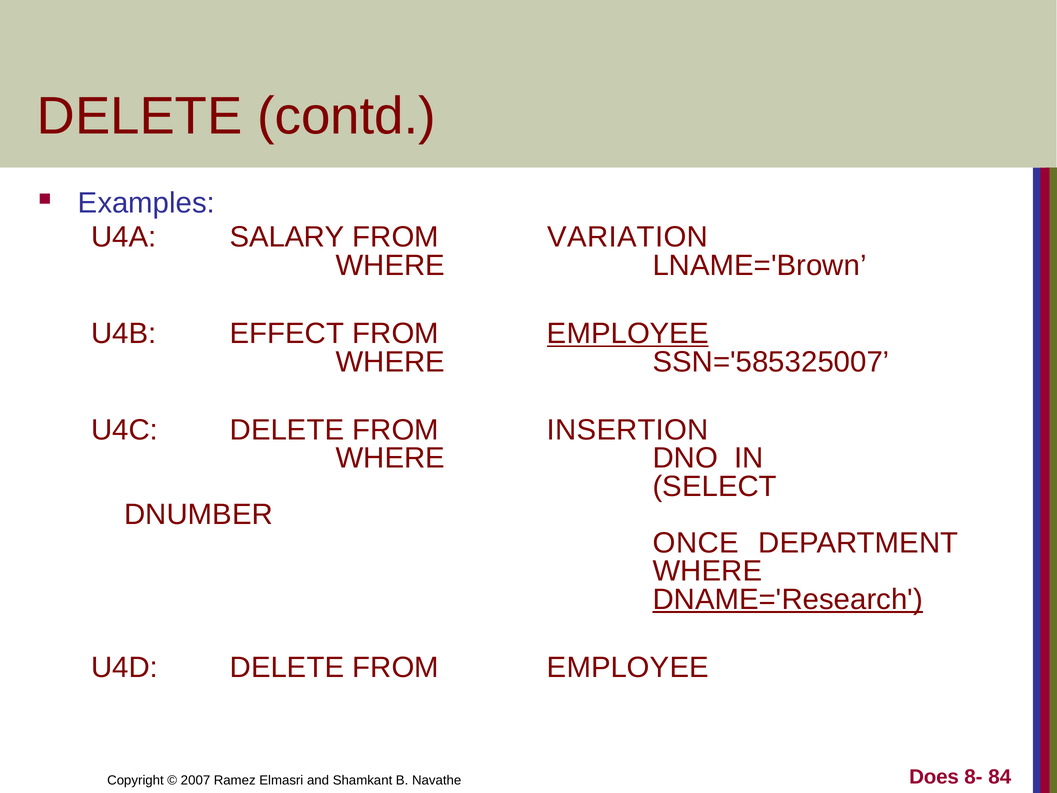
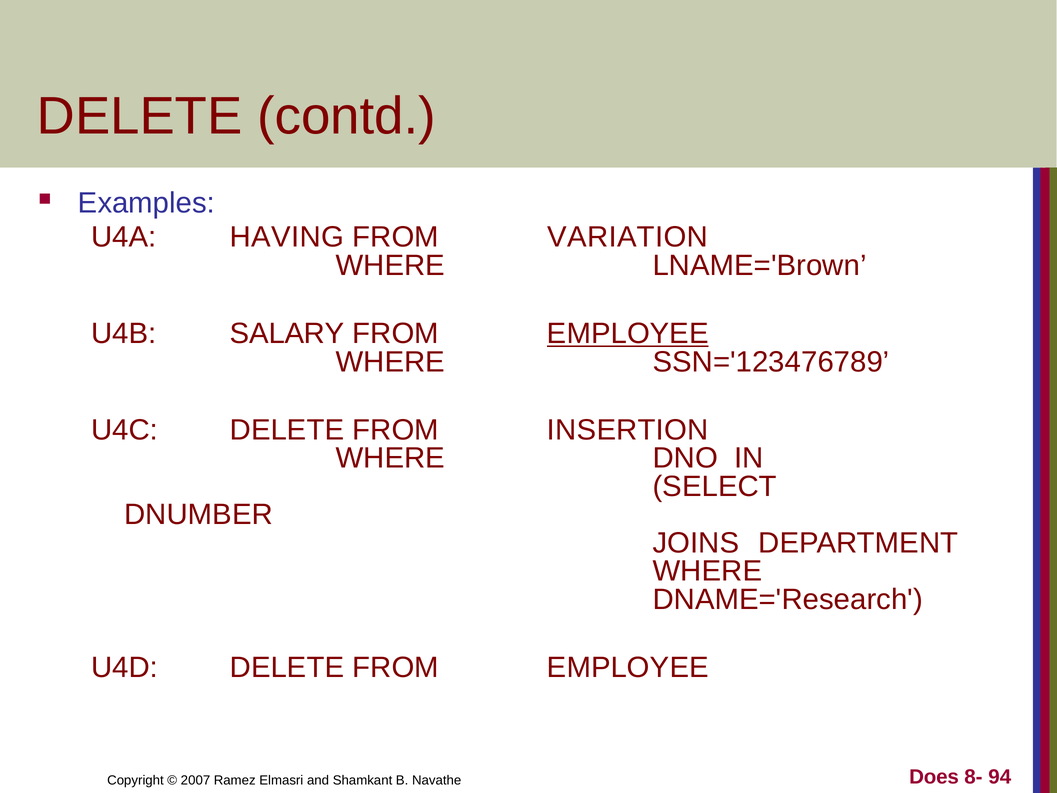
SALARY: SALARY -> HAVING (287, 237)
EFFECT: EFFECT -> SALARY (287, 334)
SSN='585325007: SSN='585325007 -> SSN='123476789 (771, 362)
ONCE: ONCE -> JOINS (696, 543)
DNAME='Research underline: present -> none (788, 599)
84: 84 -> 94 (1000, 777)
